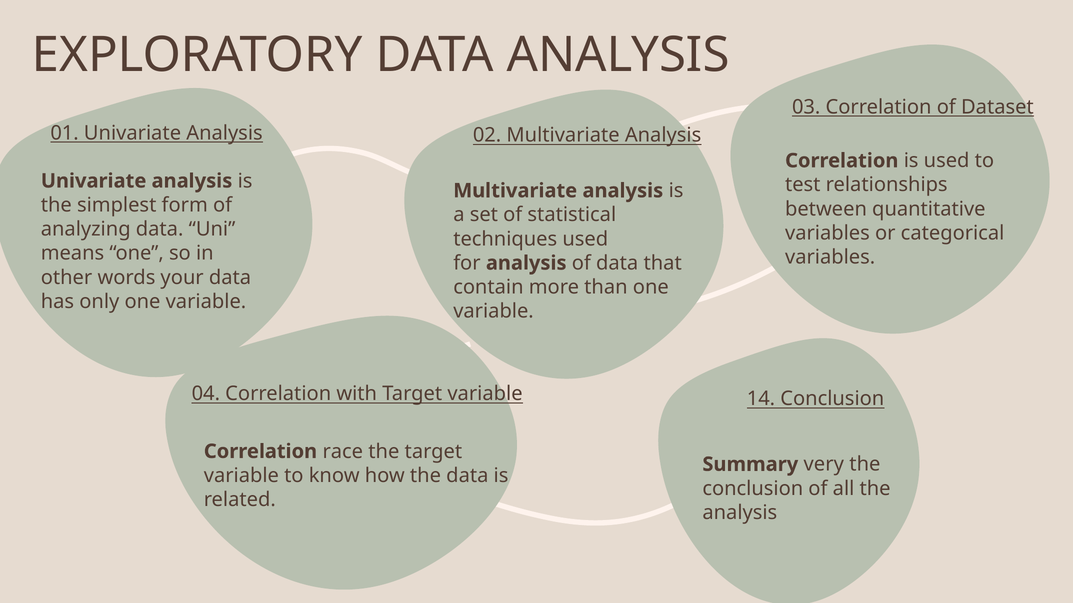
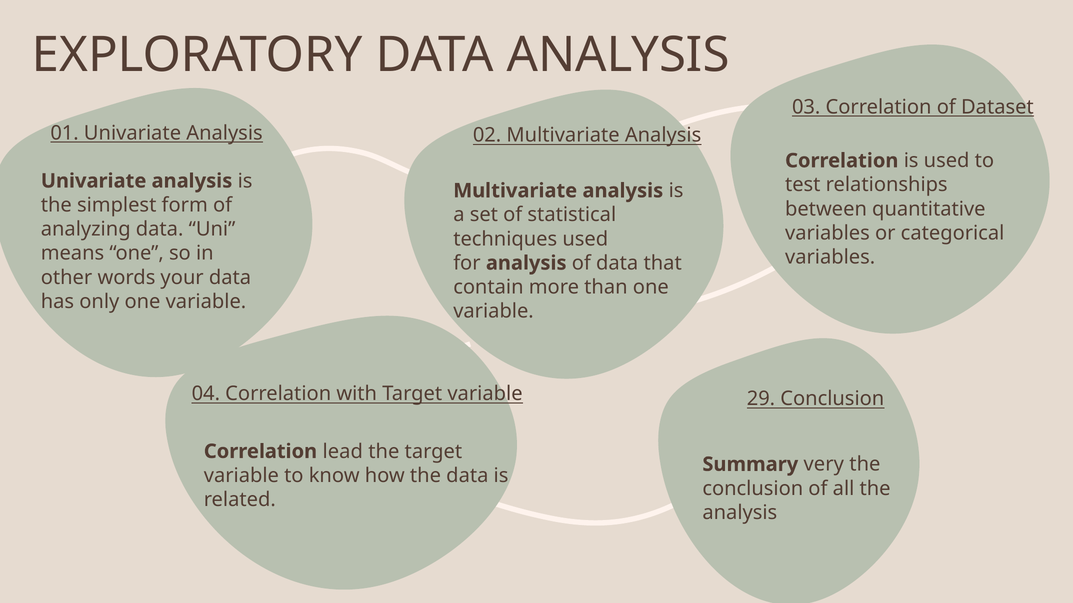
14: 14 -> 29 (761, 399)
race: race -> lead (343, 452)
